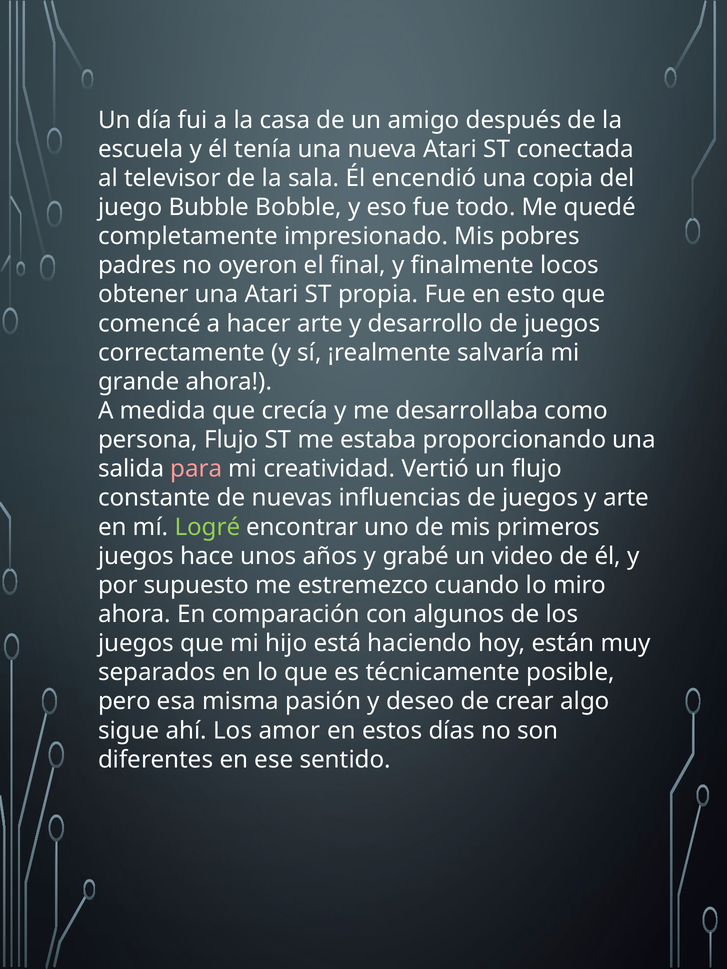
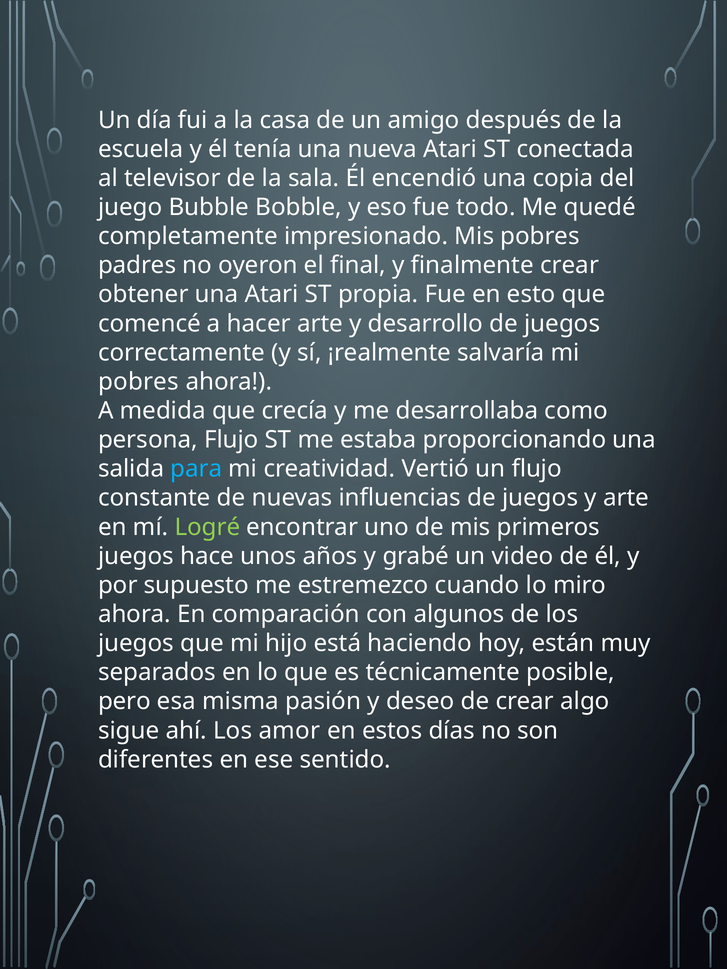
finalmente locos: locos -> crear (570, 265)
grande: grande -> pobres (139, 382)
para colour: pink -> light blue (196, 469)
